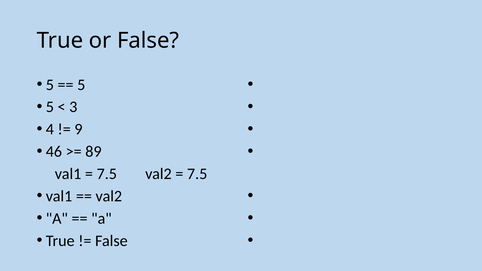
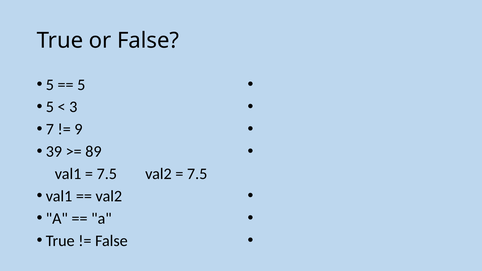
4: 4 -> 7 (50, 129)
46: 46 -> 39 (54, 152)
